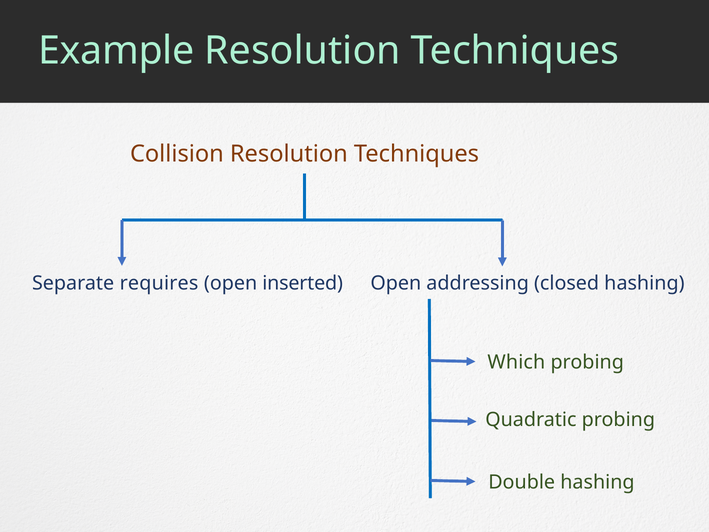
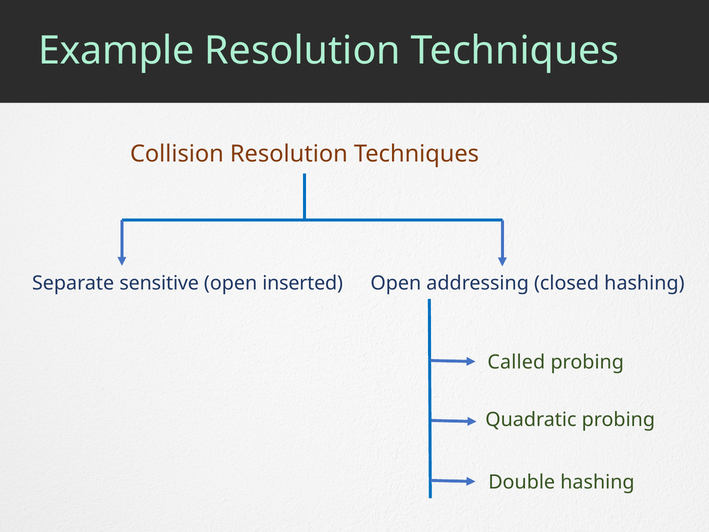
requires: requires -> sensitive (159, 283)
Which: Which -> Called (516, 362)
